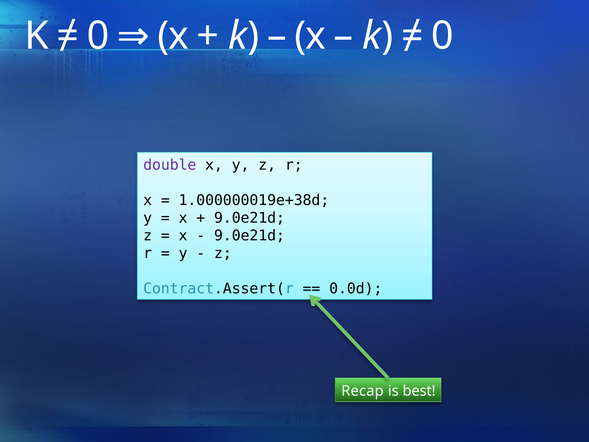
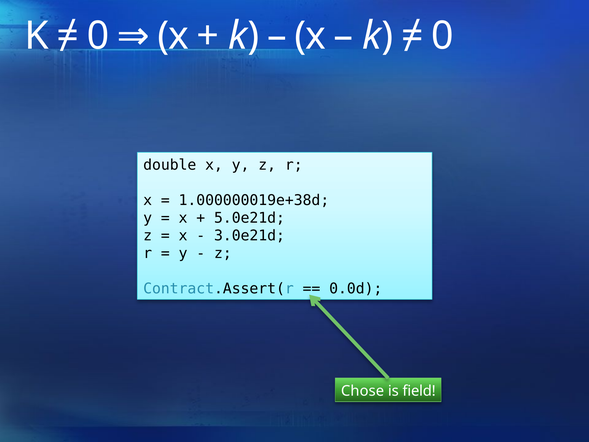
double colour: purple -> black (170, 165)
9.0e21d: 9.0e21d -> 5.0e21d (249, 218)
9.0e21d: 9.0e21d -> 3.0e21d (249, 236)
Recap: Recap -> Chose (363, 391)
best: best -> field (419, 391)
